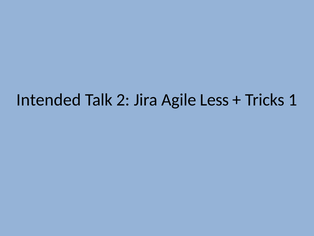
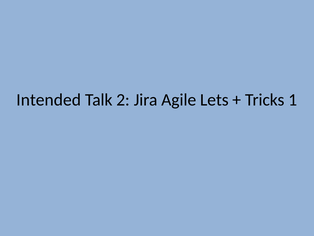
Less: Less -> Lets (214, 100)
